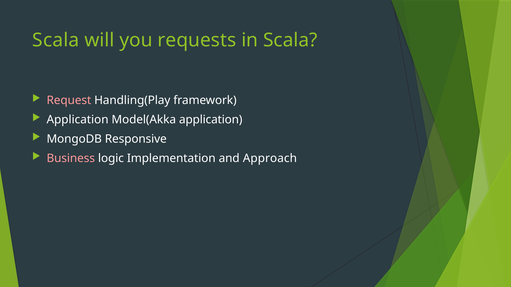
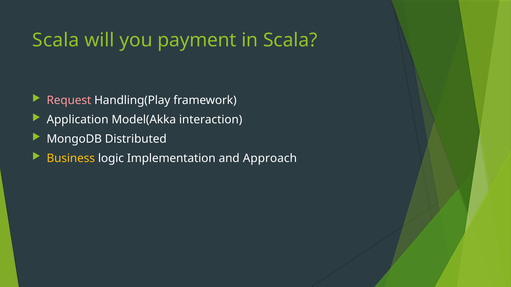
requests: requests -> payment (197, 40)
Model(Akka application: application -> interaction (211, 120)
Responsive: Responsive -> Distributed (136, 139)
Business colour: pink -> yellow (71, 158)
